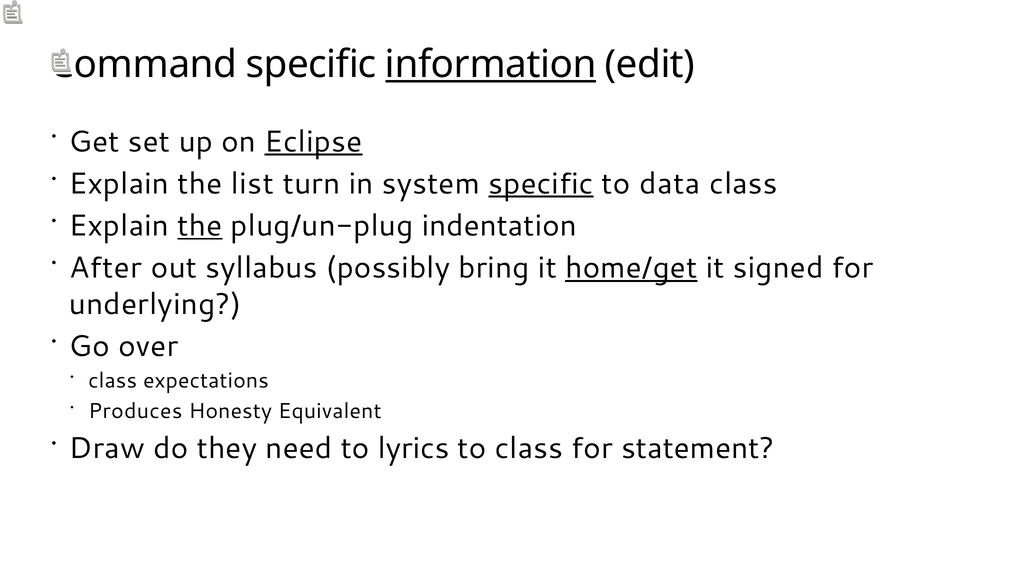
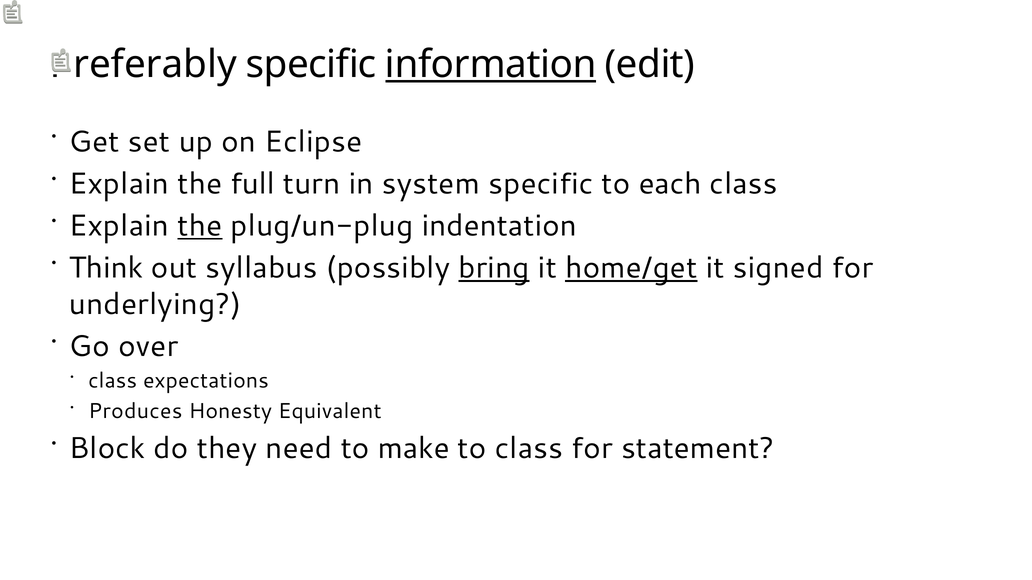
Command: Command -> Preferably (143, 65)
Eclipse underline: present -> none (313, 142)
list: list -> full (253, 184)
specific underline: present -> none (541, 184)
data: data -> each (670, 184)
After: After -> Think (106, 268)
bring underline: none -> present (494, 268)
Draw: Draw -> Block (107, 449)
lyrics: lyrics -> make (414, 449)
